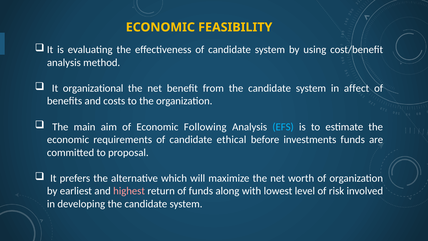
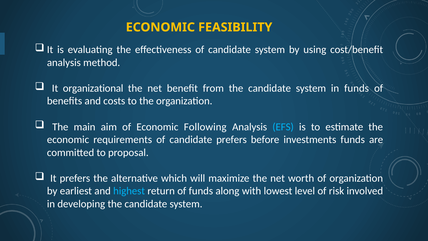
in affect: affect -> funds (357, 88)
candidate ethical: ethical -> prefers (232, 140)
highest colour: pink -> light blue (129, 191)
